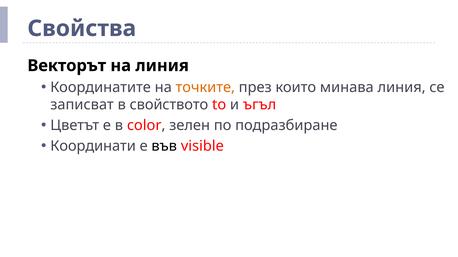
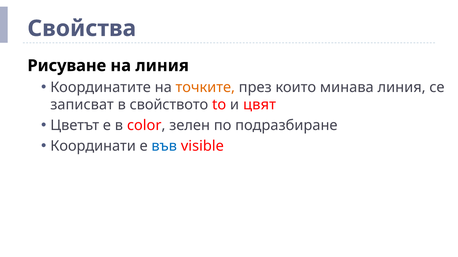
Векторът: Векторът -> Рисуване (67, 66)
ъгъл: ъгъл -> цвят (260, 105)
във colour: black -> blue (164, 147)
